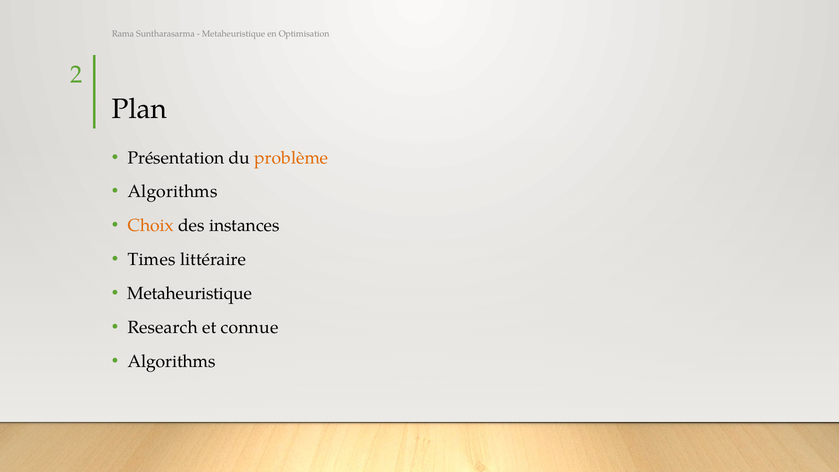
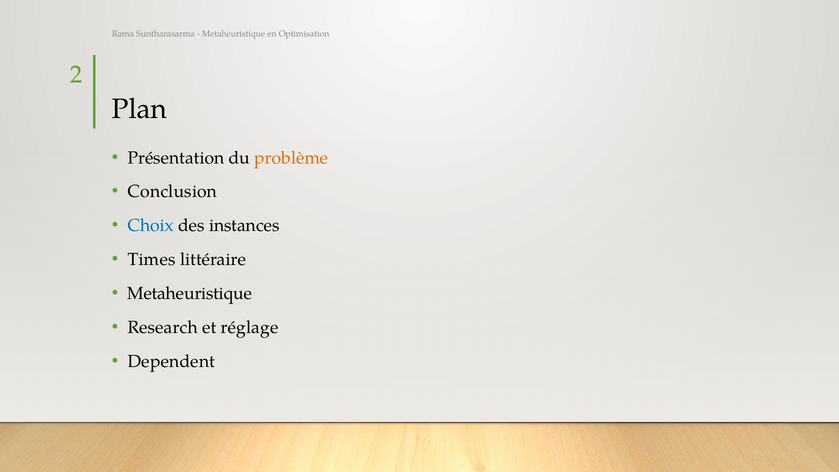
Algorithms: Algorithms -> Conclusion (173, 192)
Choix colour: orange -> blue (151, 226)
connue: connue -> réglage (250, 327)
Algorithms: Algorithms -> Dependent (171, 361)
